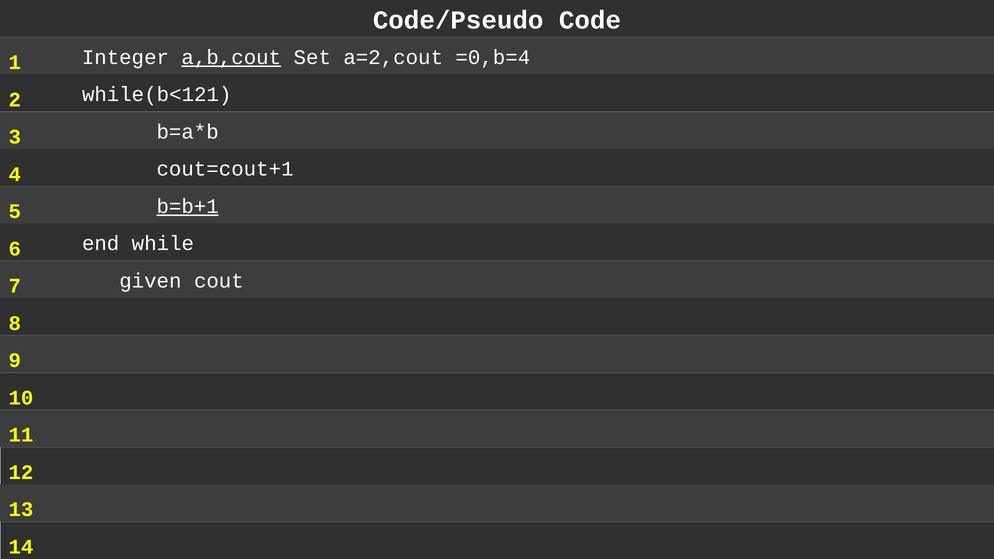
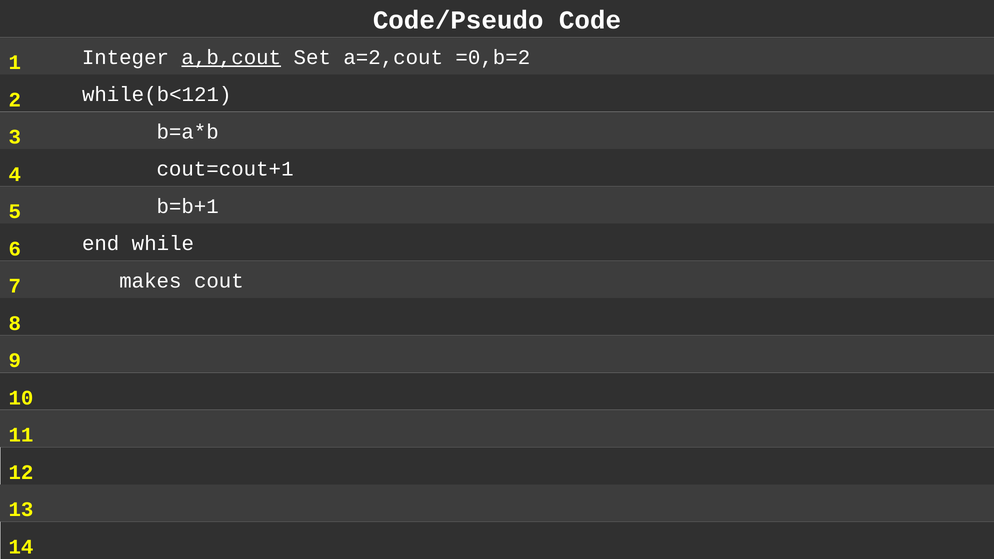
=0,b=4: =0,b=4 -> =0,b=2 (493, 57)
b=b+1 underline: present -> none (188, 206)
given: given -> makes (150, 281)
